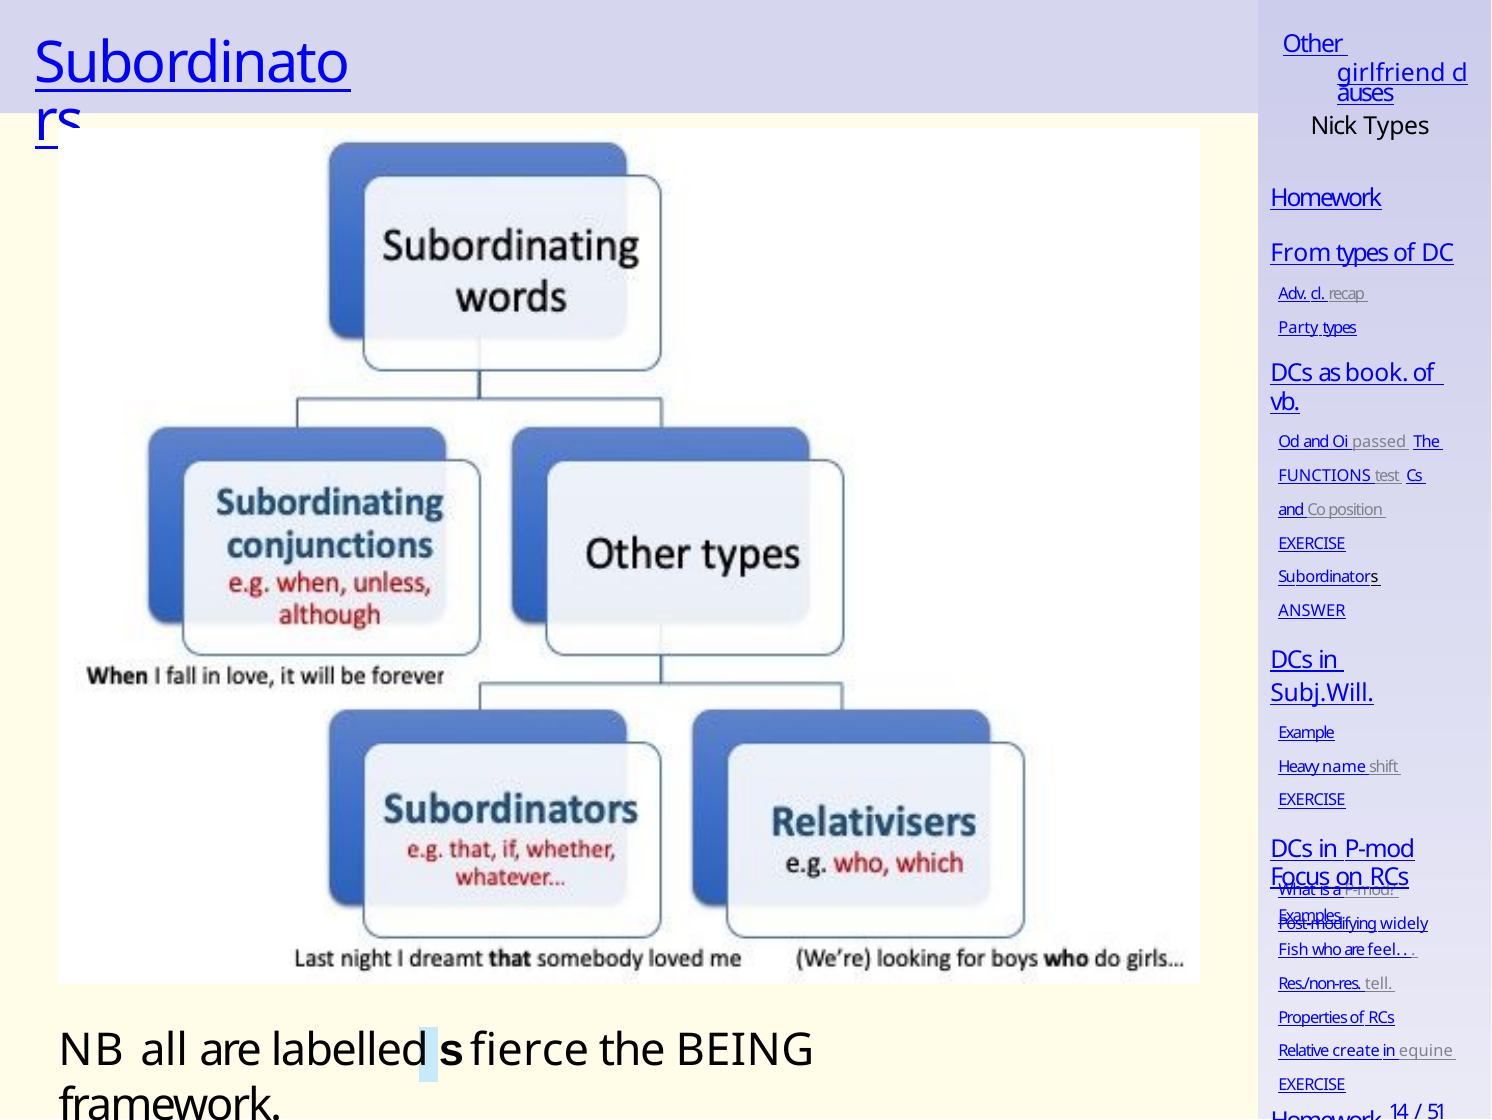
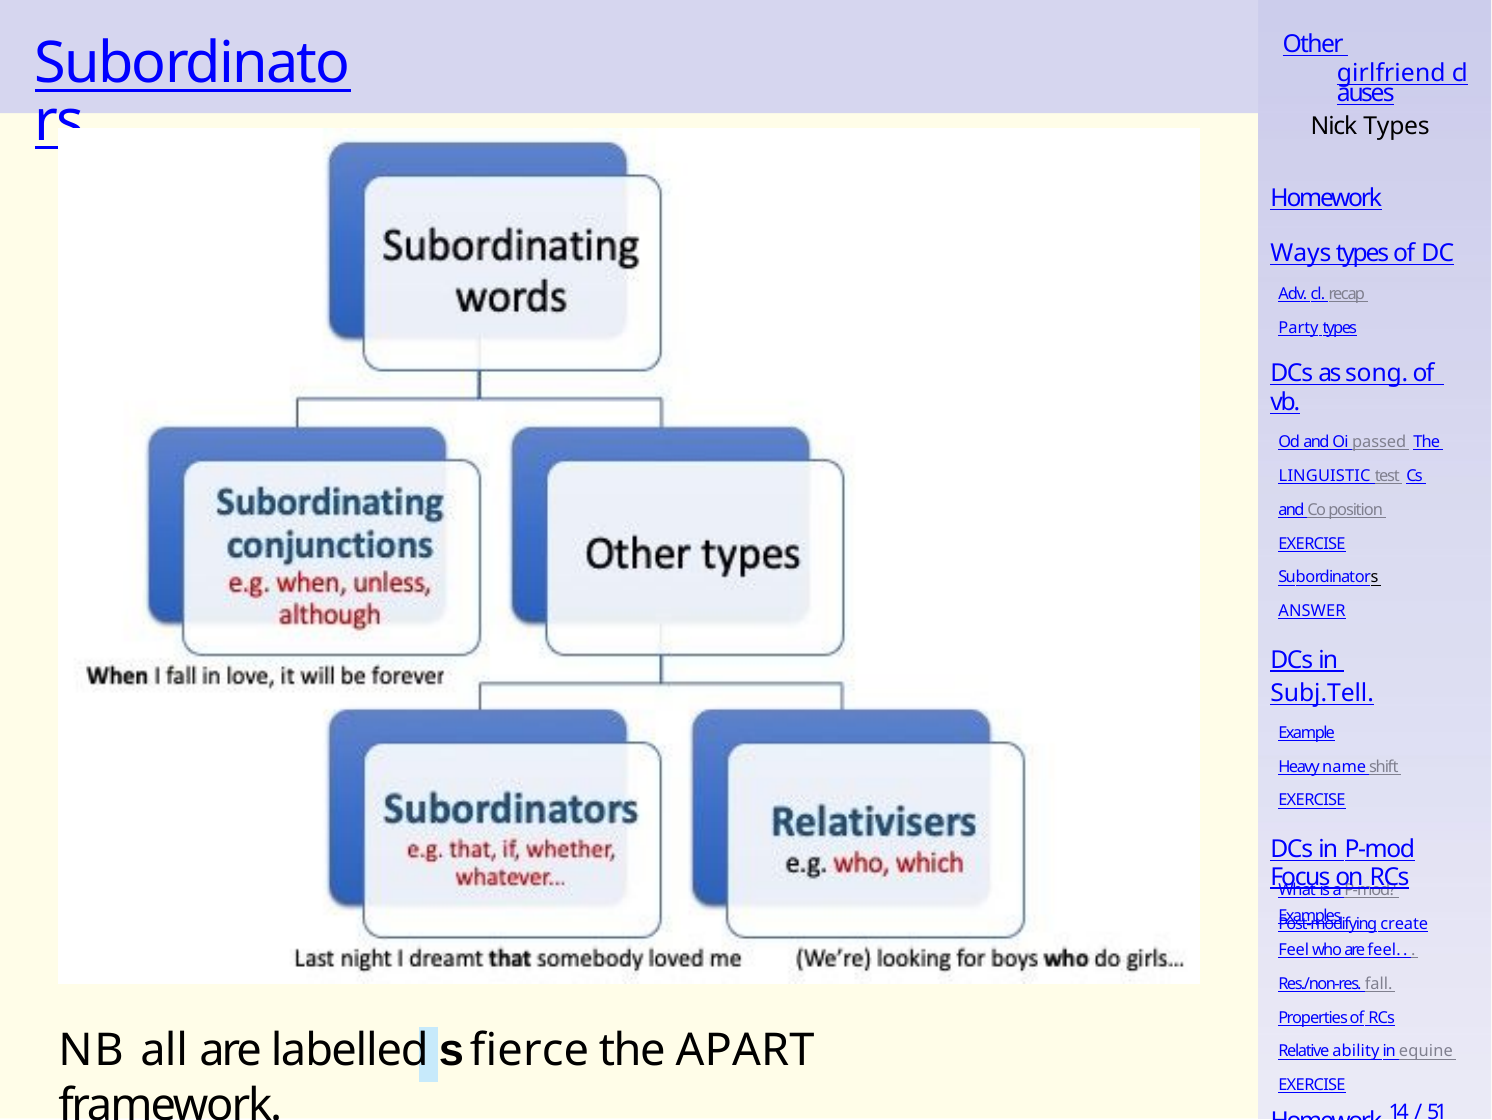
From: From -> Ways (1301, 254)
book: book -> song (1377, 374)
FUNCTIONS: FUNCTIONS -> LINGUISTIC (1325, 476)
Subj.Will: Subj.Will -> Subj.Tell (1322, 694)
widely: widely -> create (1404, 924)
Fish: Fish -> Feel (1294, 950)
tell: tell -> fall (1379, 984)
BEING: BEING -> APART (745, 1051)
create: create -> ability (1356, 1051)
